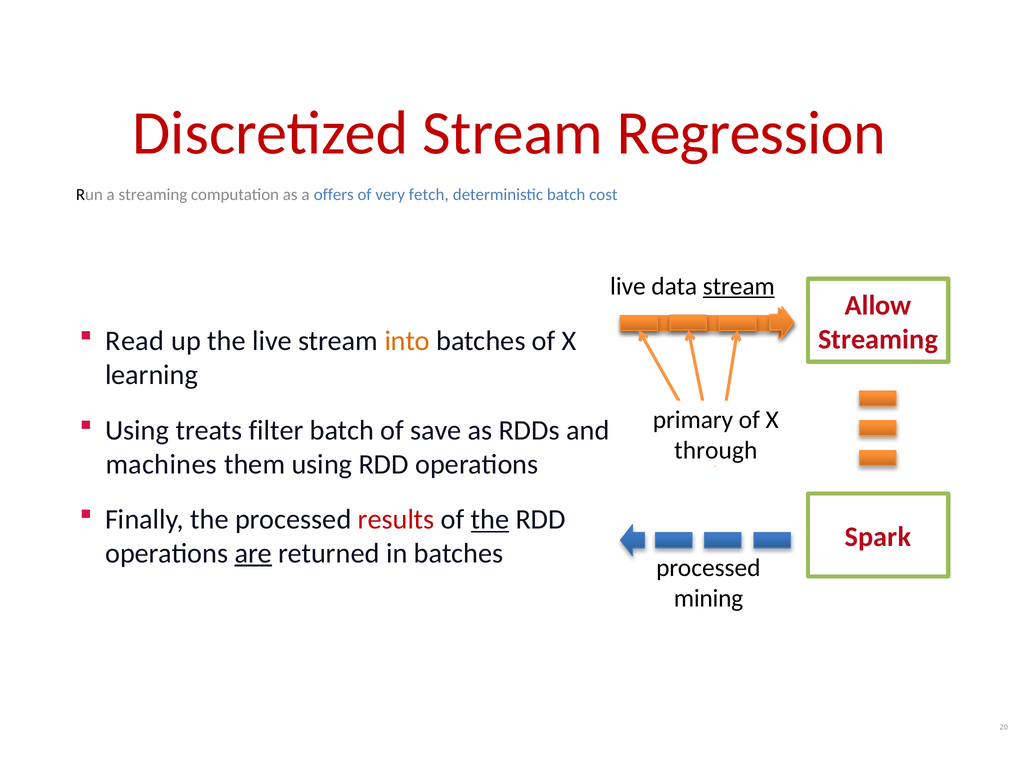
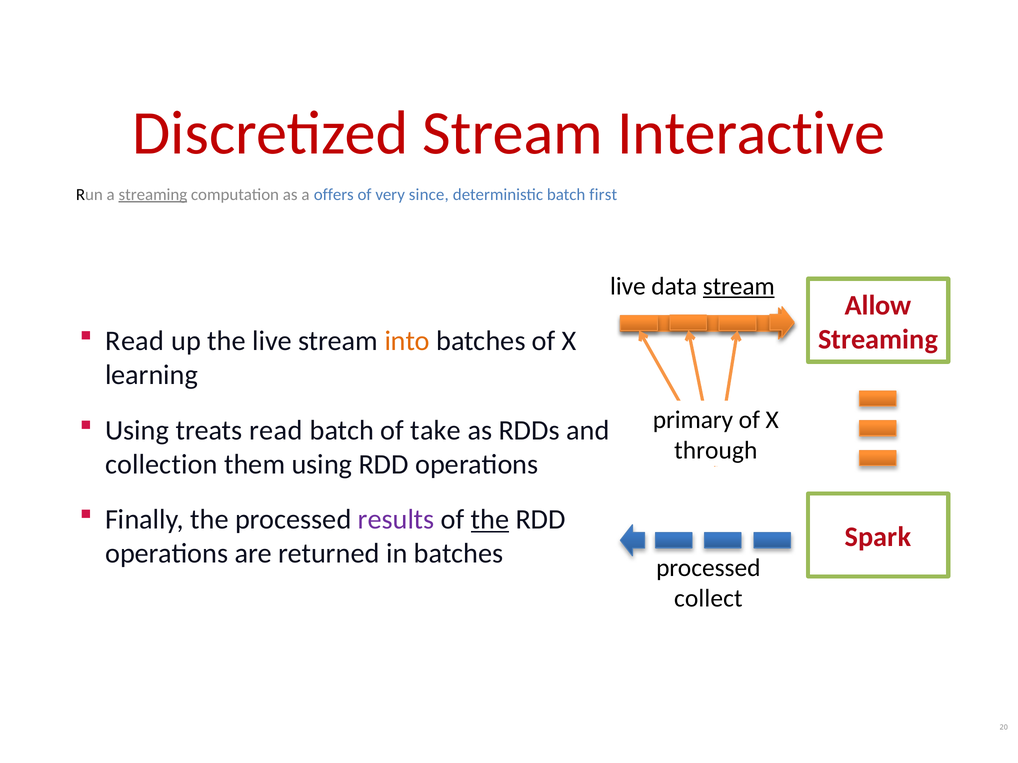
Regression: Regression -> Interactive (751, 133)
streaming underline: none -> present (153, 195)
fetch: fetch -> since (429, 195)
cost: cost -> first (603, 195)
treats filter: filter -> read (276, 431)
save: save -> take (436, 431)
machines: machines -> collection (161, 464)
results colour: red -> purple (396, 520)
are underline: present -> none (253, 554)
mining: mining -> collect (708, 599)
